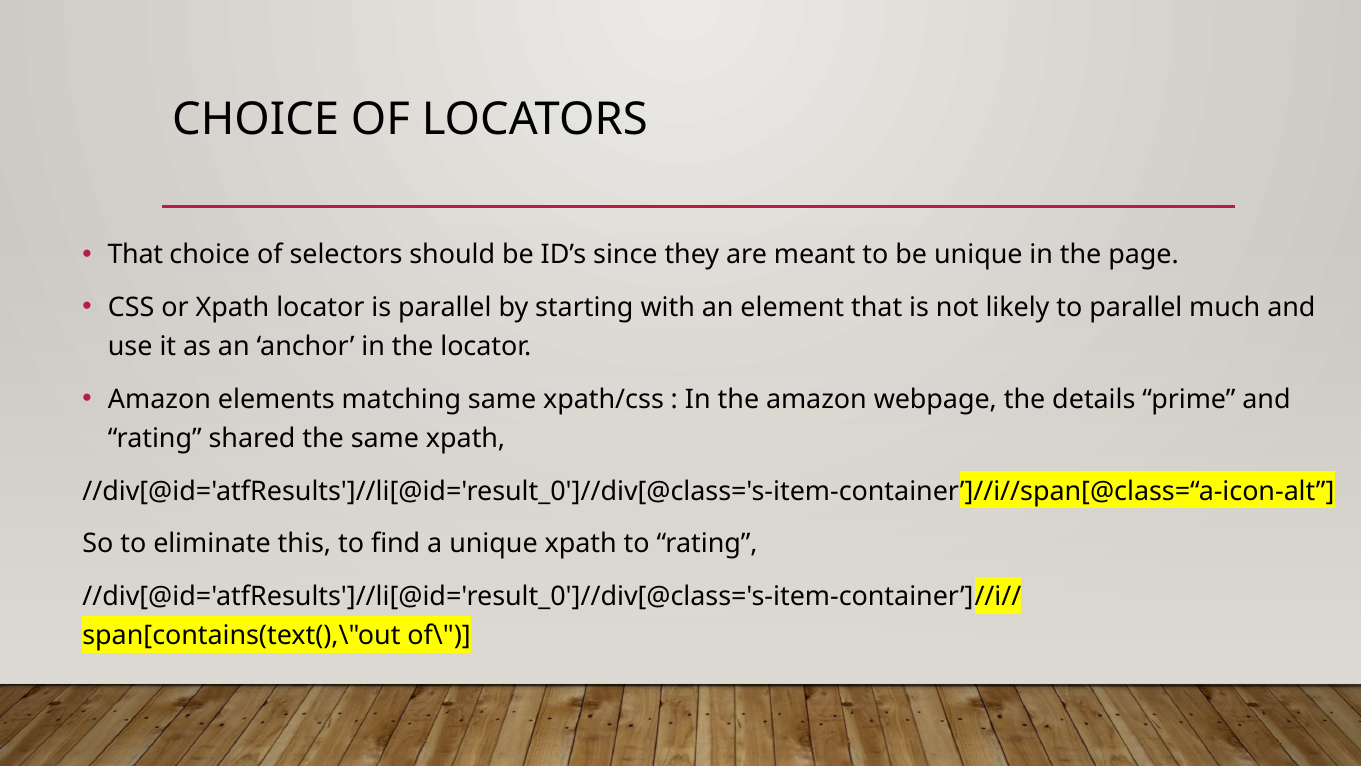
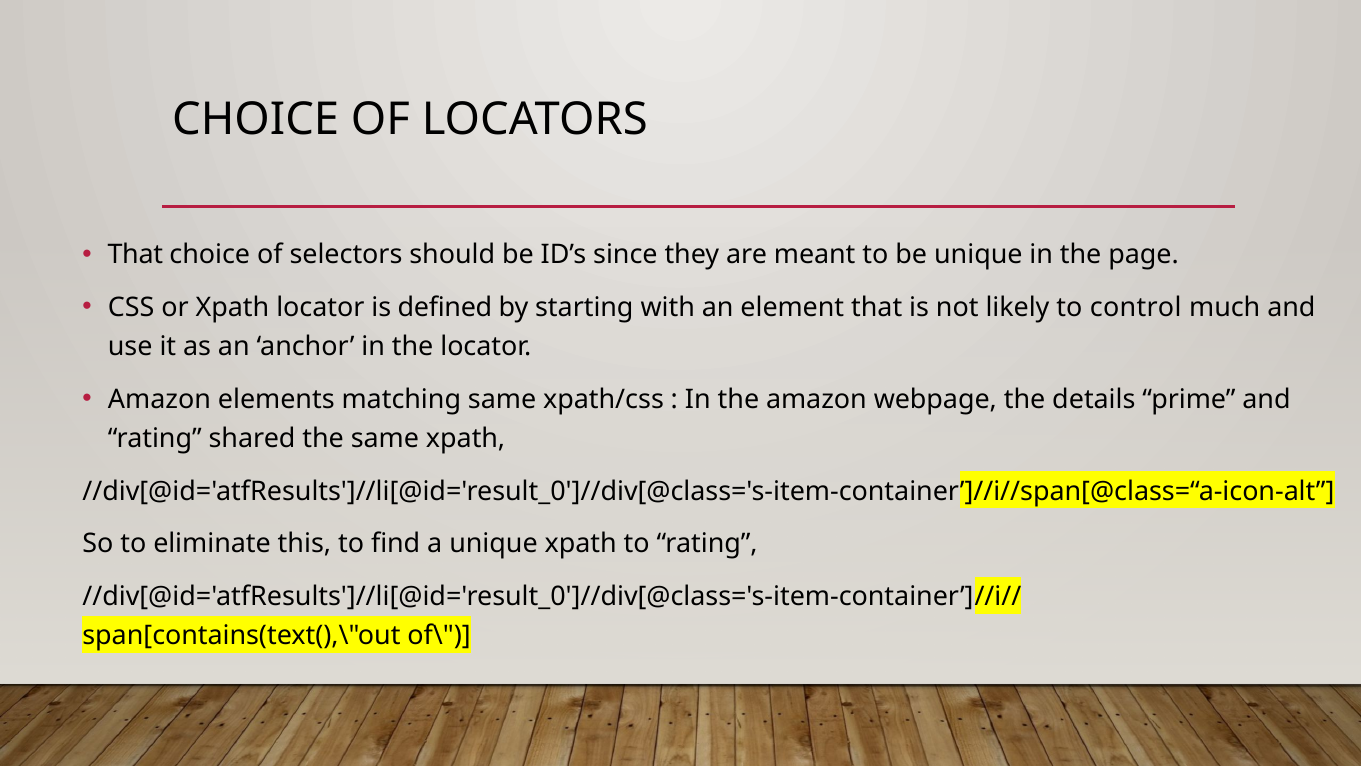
is parallel: parallel -> defined (445, 308)
to parallel: parallel -> control (1136, 308)
